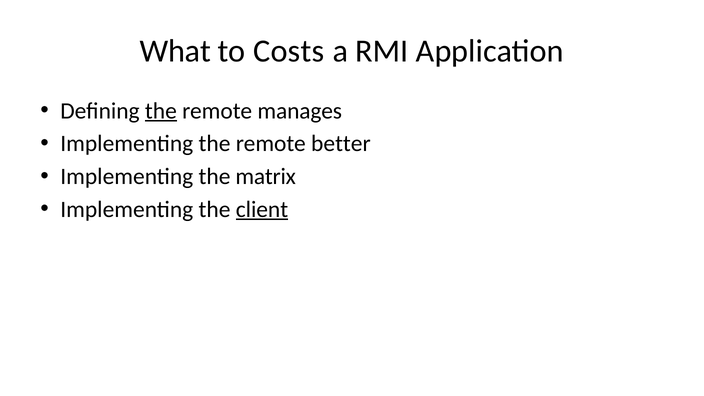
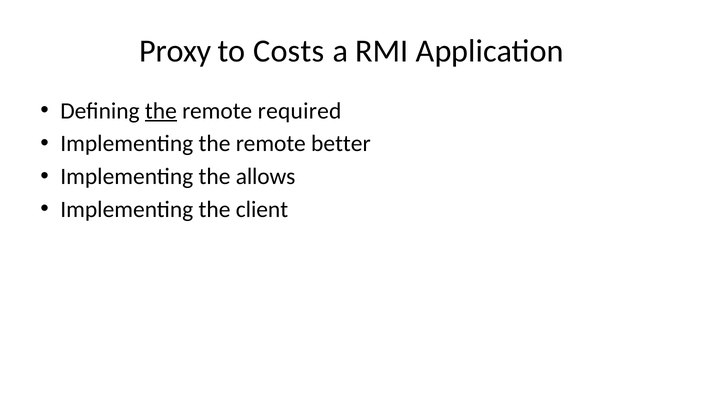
What: What -> Proxy (175, 51)
manages: manages -> required (300, 111)
matrix: matrix -> allows (266, 176)
client underline: present -> none (262, 209)
